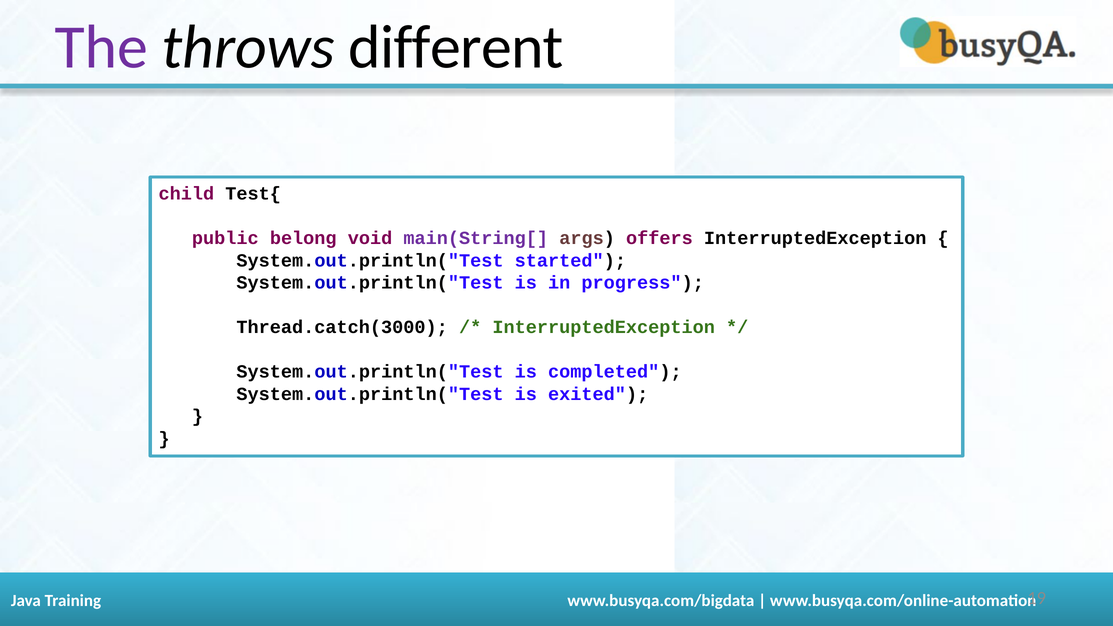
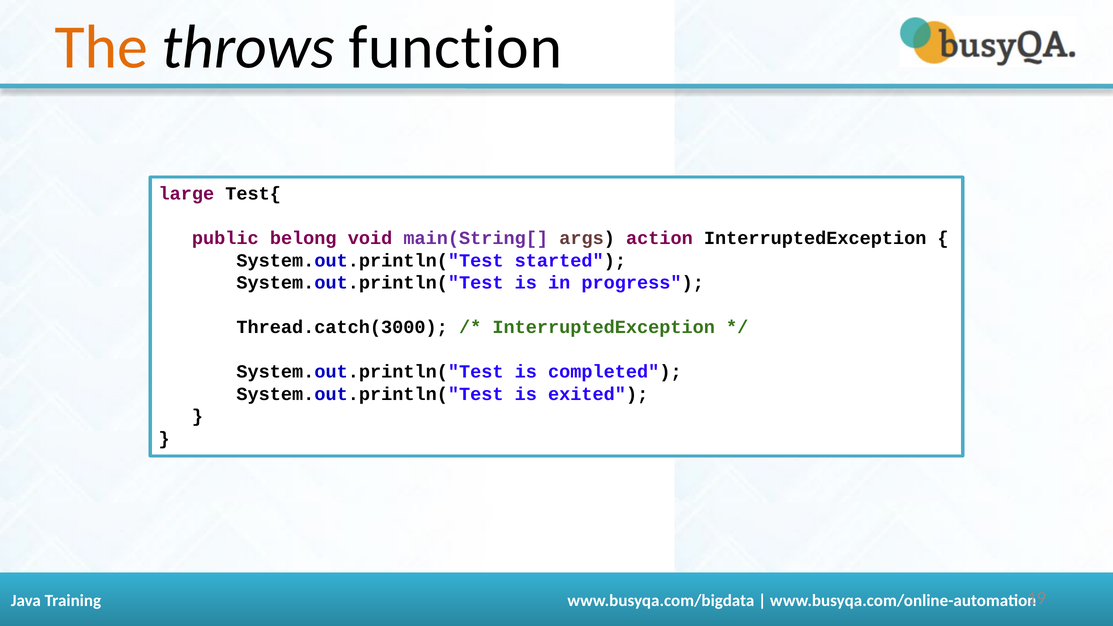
The colour: purple -> orange (101, 47)
different: different -> function (455, 47)
child: child -> large (186, 194)
offers: offers -> action (659, 238)
